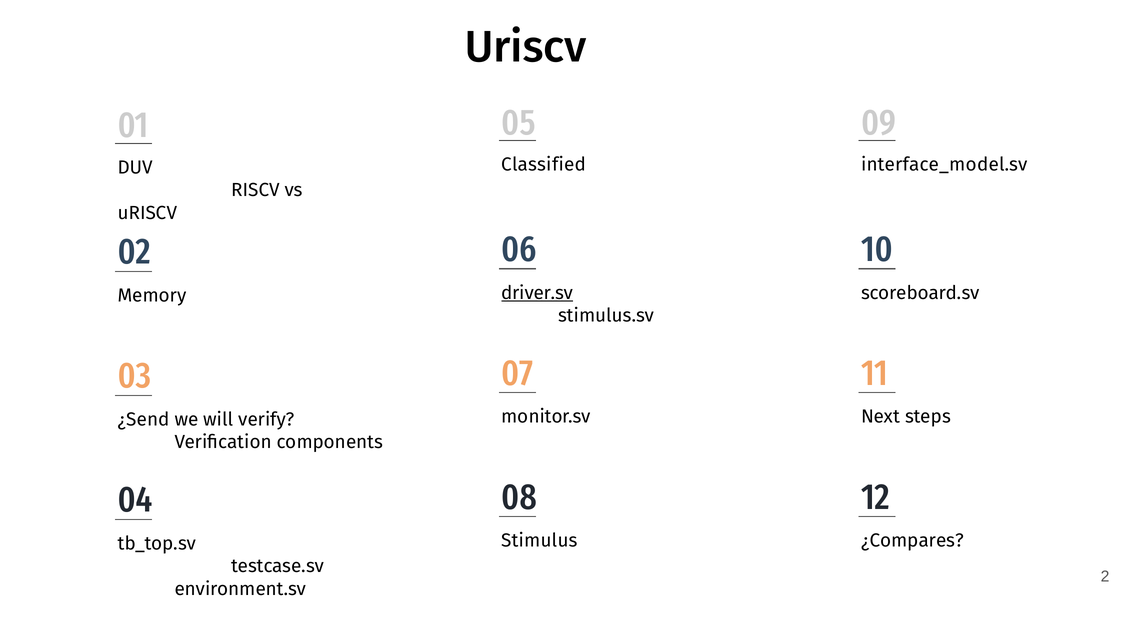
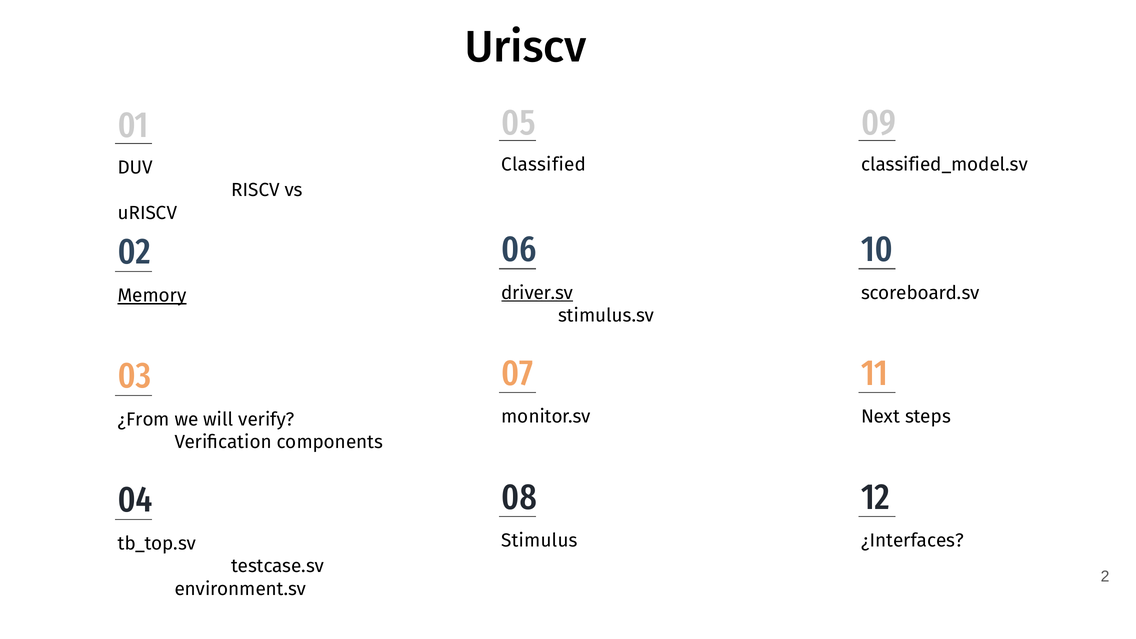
interface_model.sv: interface_model.sv -> classified_model.sv (945, 165)
Memory underline: none -> present (152, 296)
¿Send: ¿Send -> ¿From (144, 420)
¿Compares: ¿Compares -> ¿Interfaces (912, 541)
